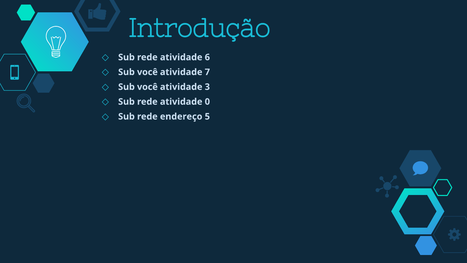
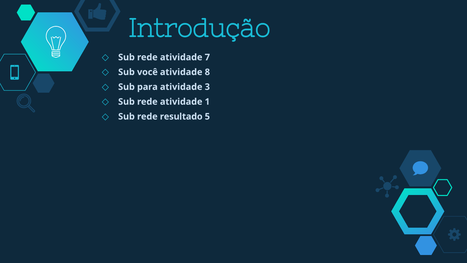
6: 6 -> 7 (207, 57)
7: 7 -> 8 (207, 72)
você: você -> para (147, 87)
0: 0 -> 1 (207, 102)
endereço: endereço -> resultado (181, 116)
